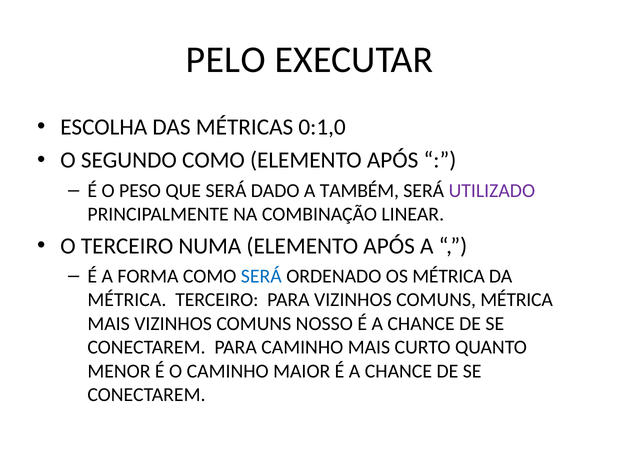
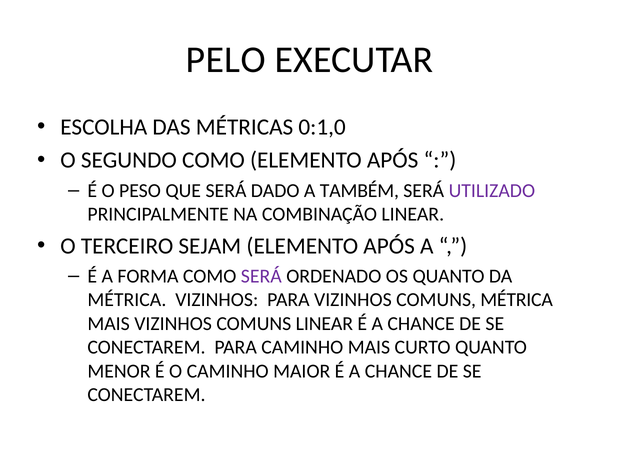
NUMA: NUMA -> SEJAM (210, 246)
SERÁ colour: blue -> purple (261, 276)
OS MÉTRICA: MÉTRICA -> QUANTO (449, 276)
MÉTRICA TERCEIRO: TERCEIRO -> VIZINHOS (217, 300)
COMUNS NOSSO: NOSSO -> LINEAR (324, 324)
